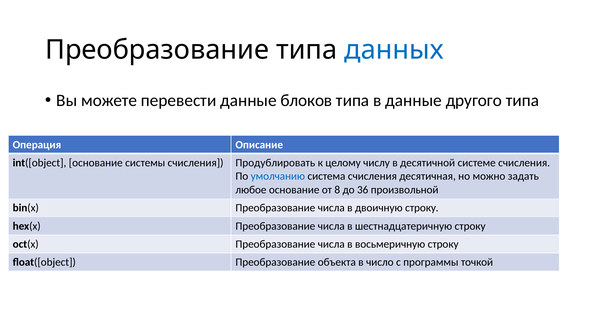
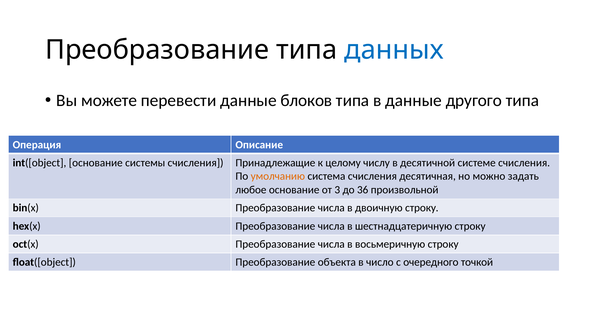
Продублировать: Продублировать -> Принадлежащие (275, 163)
умолчанию colour: blue -> orange (278, 176)
8: 8 -> 3 (337, 190)
программы: программы -> очередного (431, 262)
